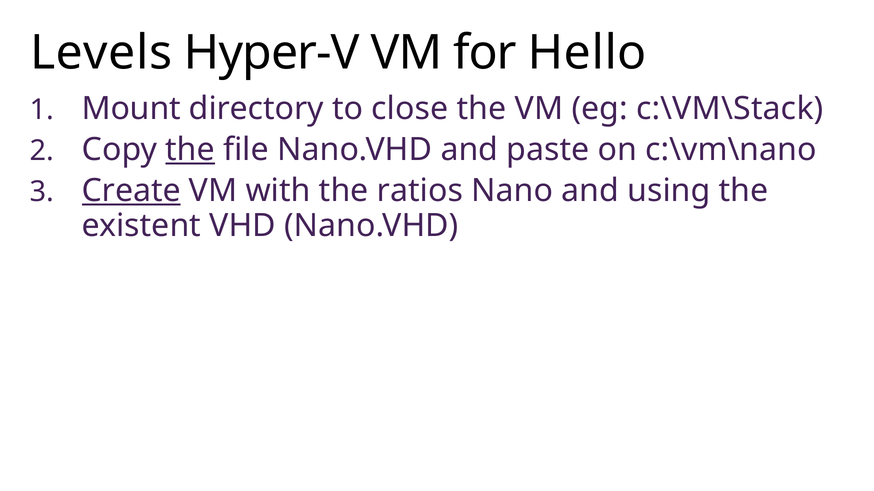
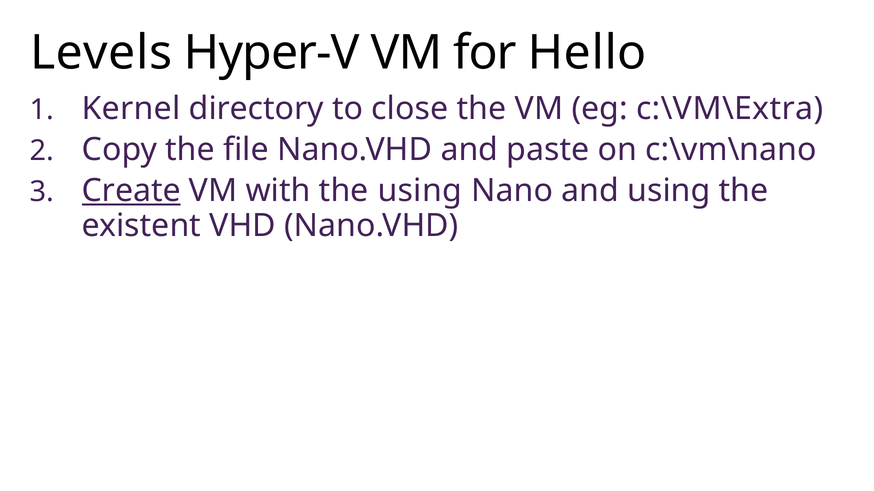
Mount: Mount -> Kernel (131, 109)
c:\VM\Stack: c:\VM\Stack -> c:\VM\Extra (730, 109)
the underline: present -> none (190, 150)
the ratios: ratios -> using (420, 191)
